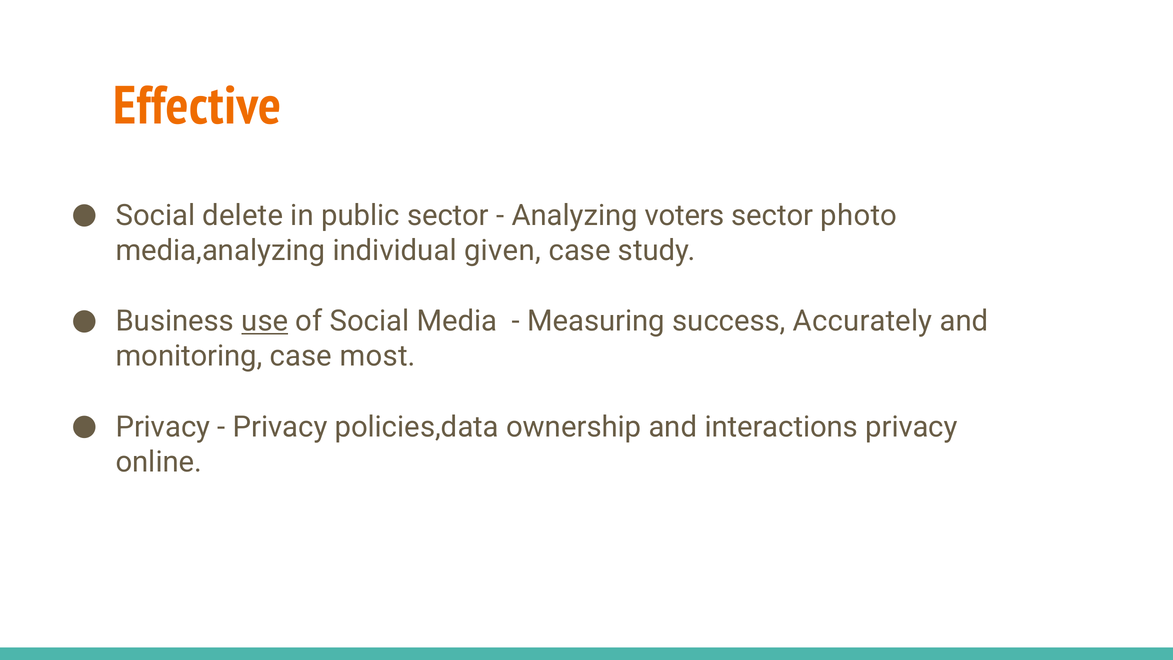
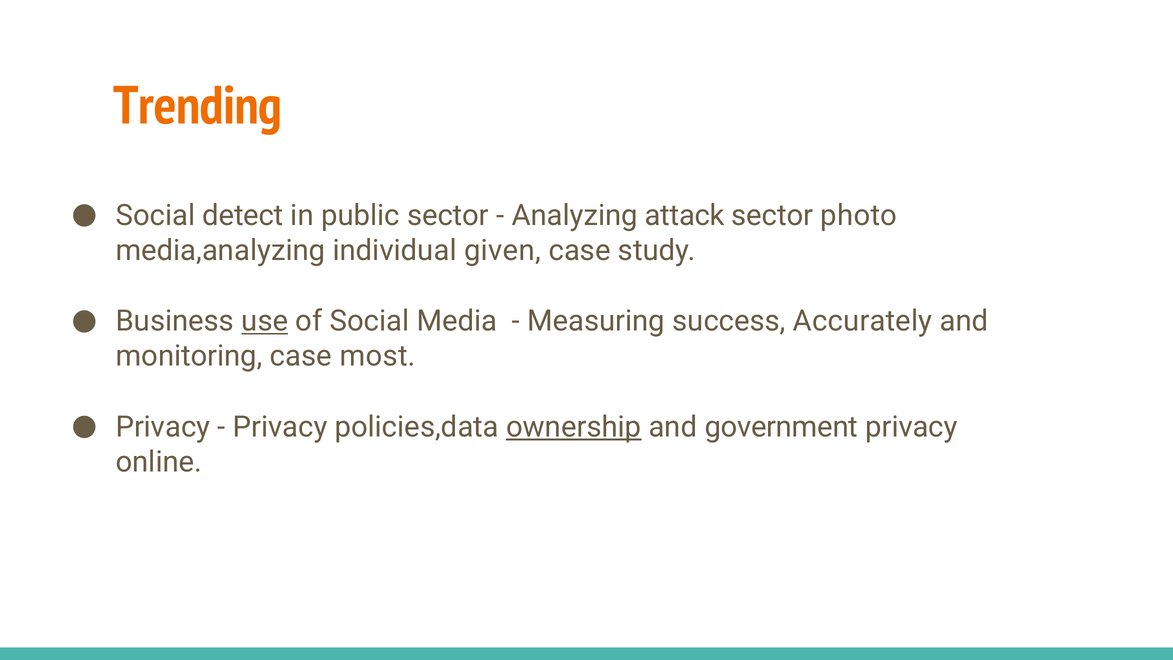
Effective: Effective -> Trending (198, 106)
delete: delete -> detect (243, 215)
voters: voters -> attack (685, 215)
ownership underline: none -> present (574, 427)
interactions: interactions -> government (781, 427)
